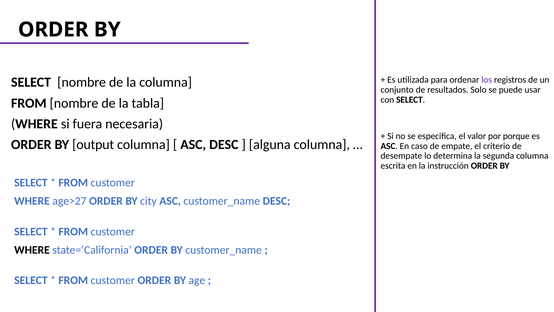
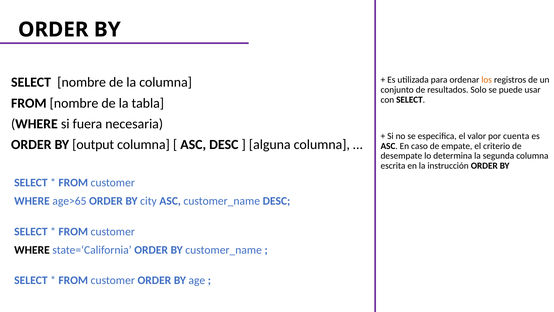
los colour: purple -> orange (487, 80)
porque: porque -> cuenta (516, 136)
age>27: age>27 -> age>65 (69, 201)
